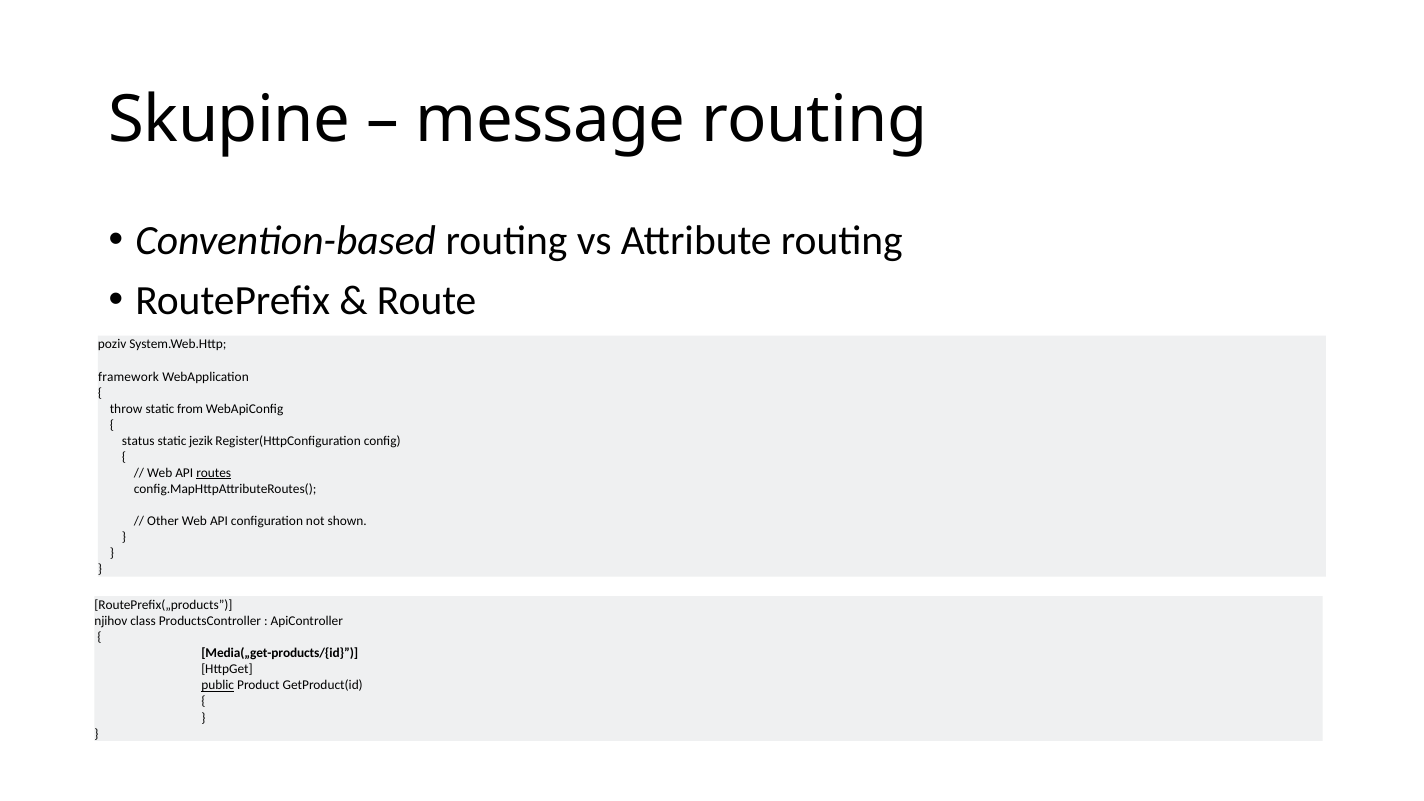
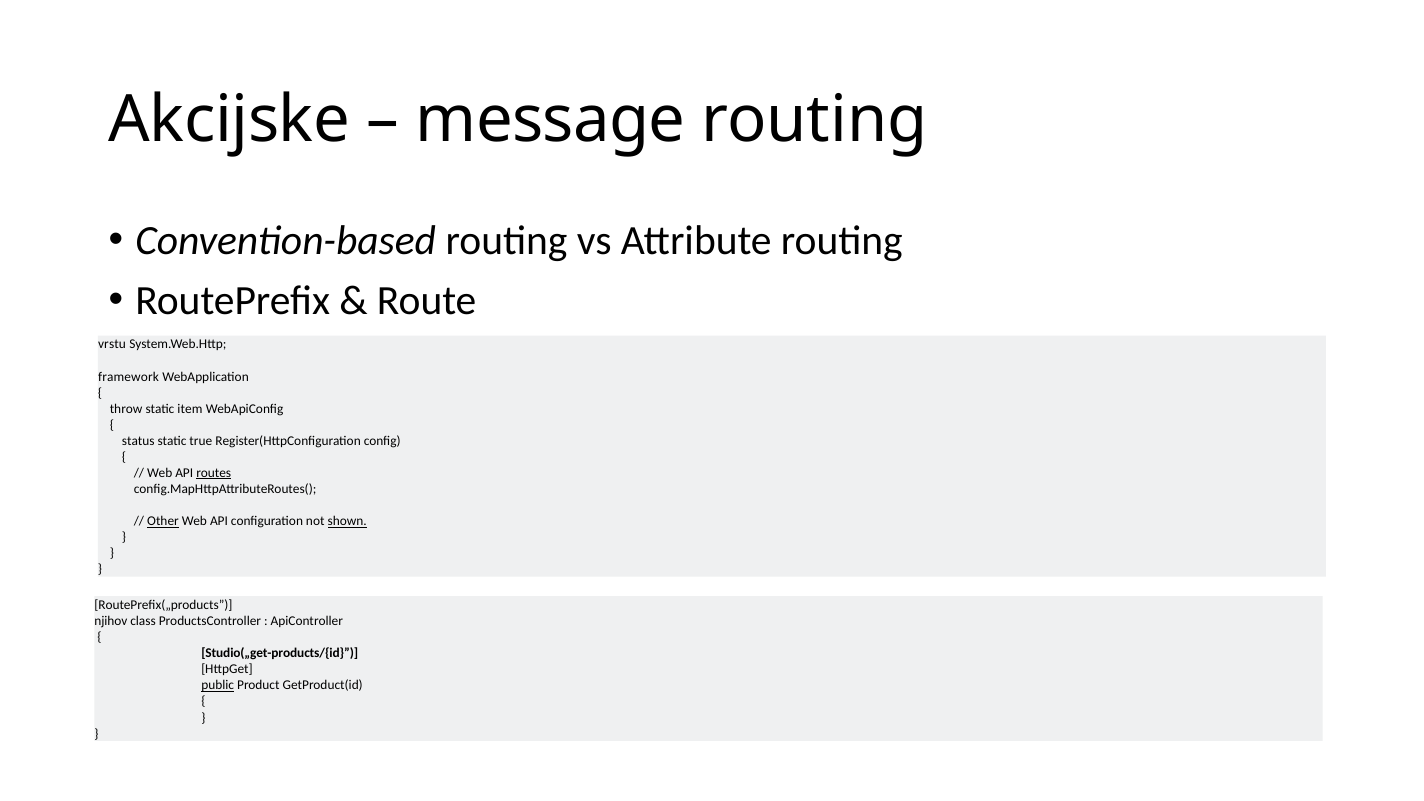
Skupine: Skupine -> Akcijske (229, 120)
poziv: poziv -> vrstu (112, 345)
from: from -> item (190, 409)
jezik: jezik -> true (201, 441)
Other underline: none -> present (163, 521)
shown underline: none -> present (347, 521)
Media(„get-products/{id: Media(„get-products/{id -> Studio(„get-products/{id (280, 653)
